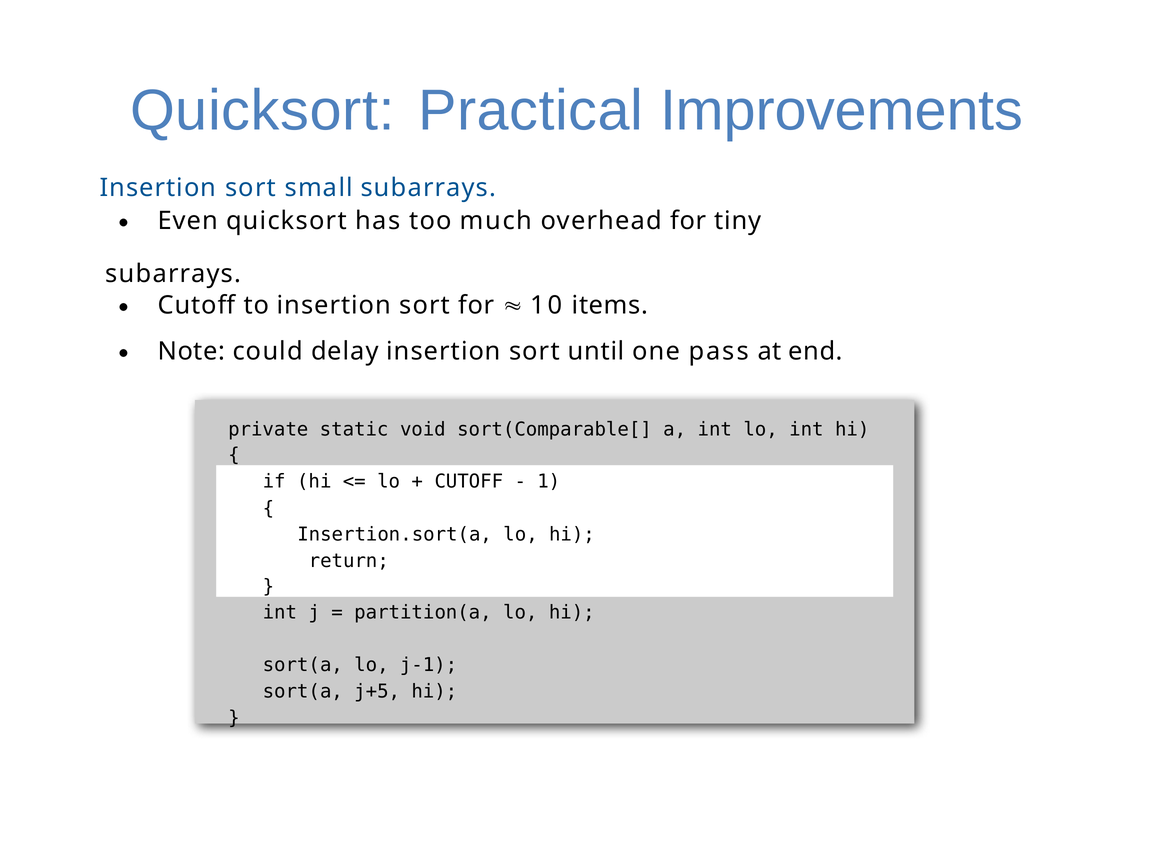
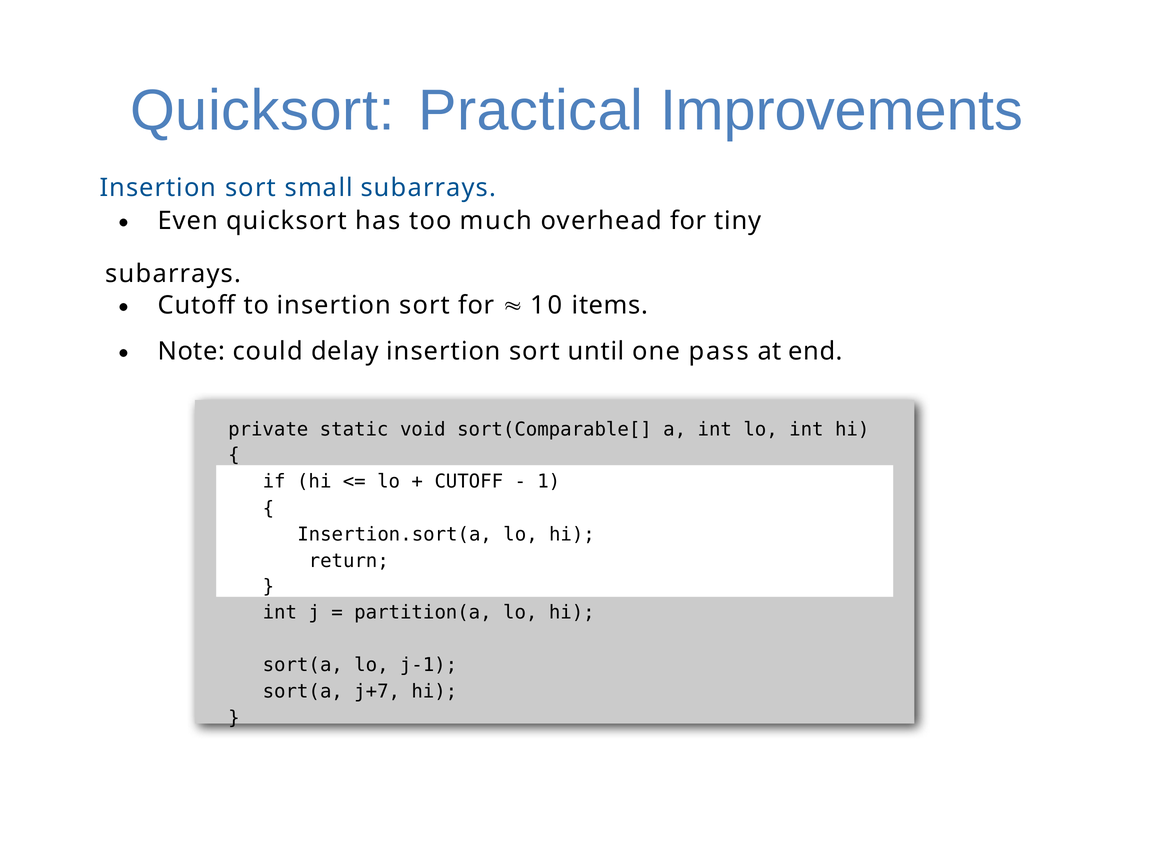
j+5: j+5 -> j+7 (377, 691)
